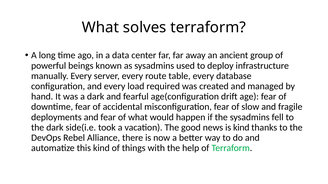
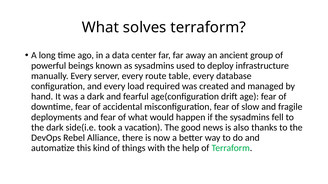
is kind: kind -> also (241, 128)
